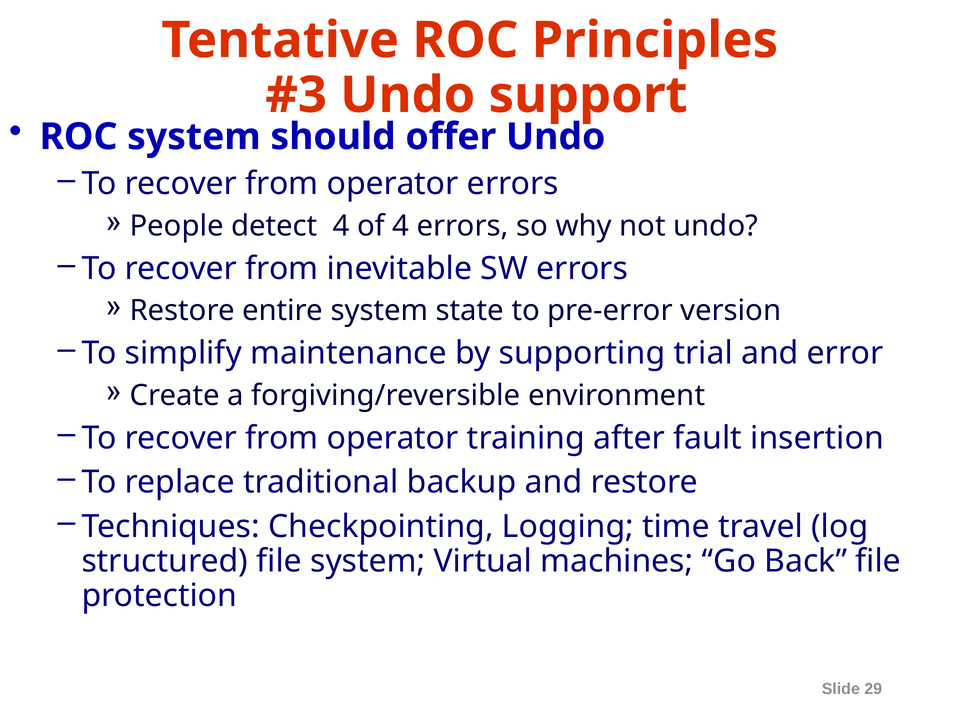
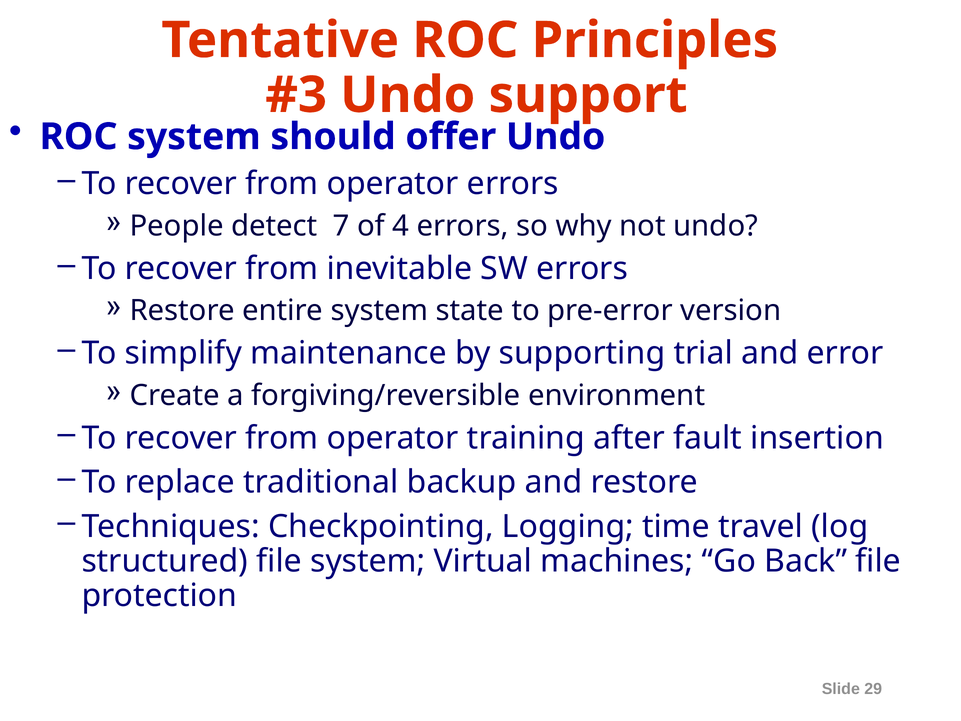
detect 4: 4 -> 7 (341, 226)
